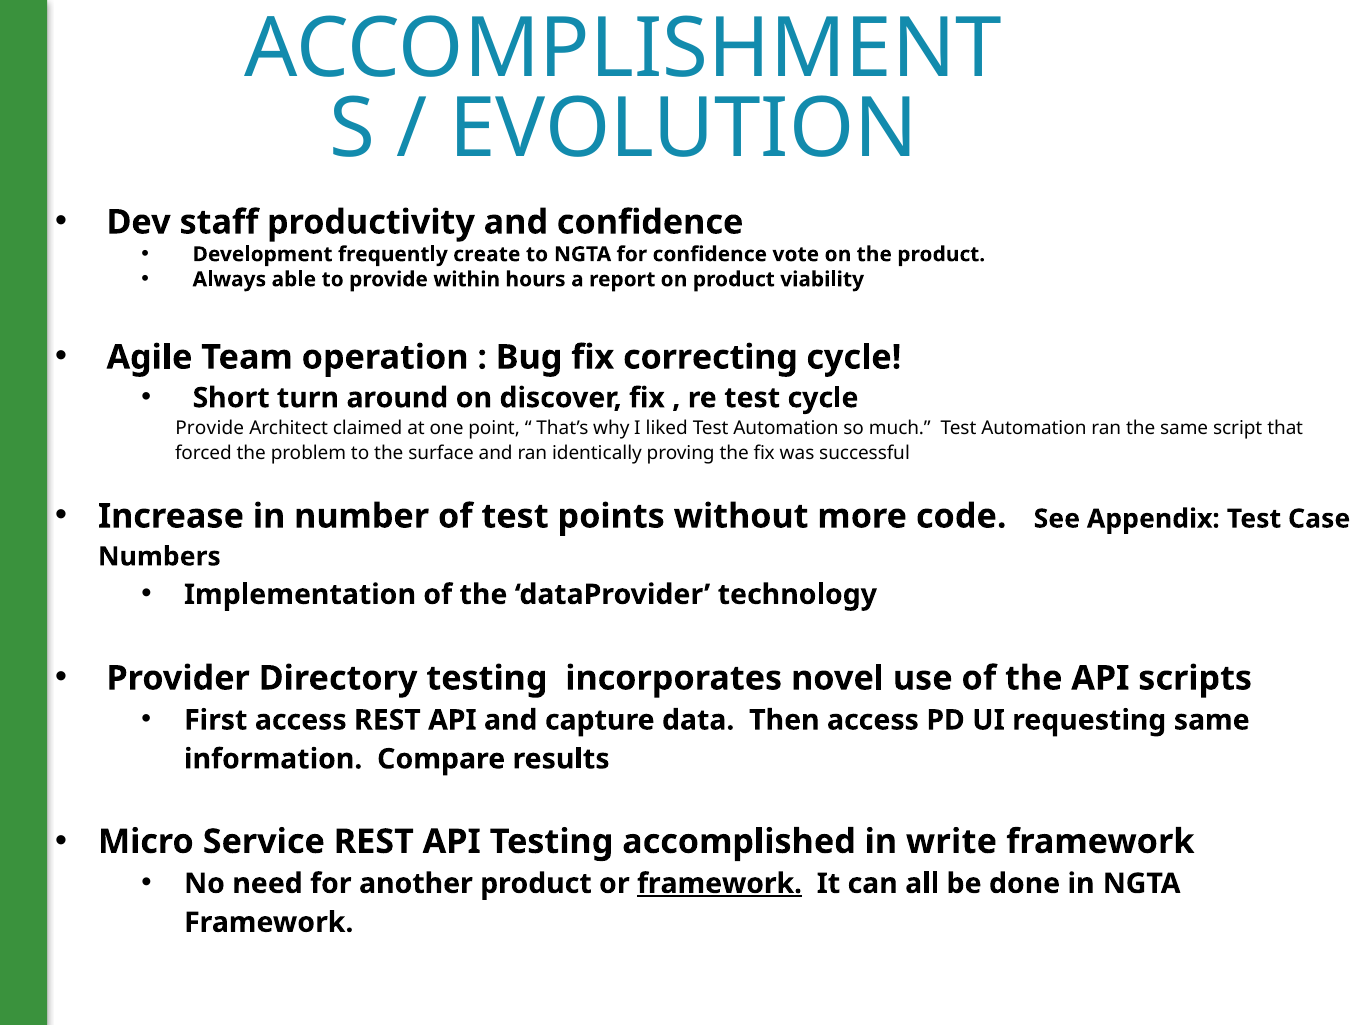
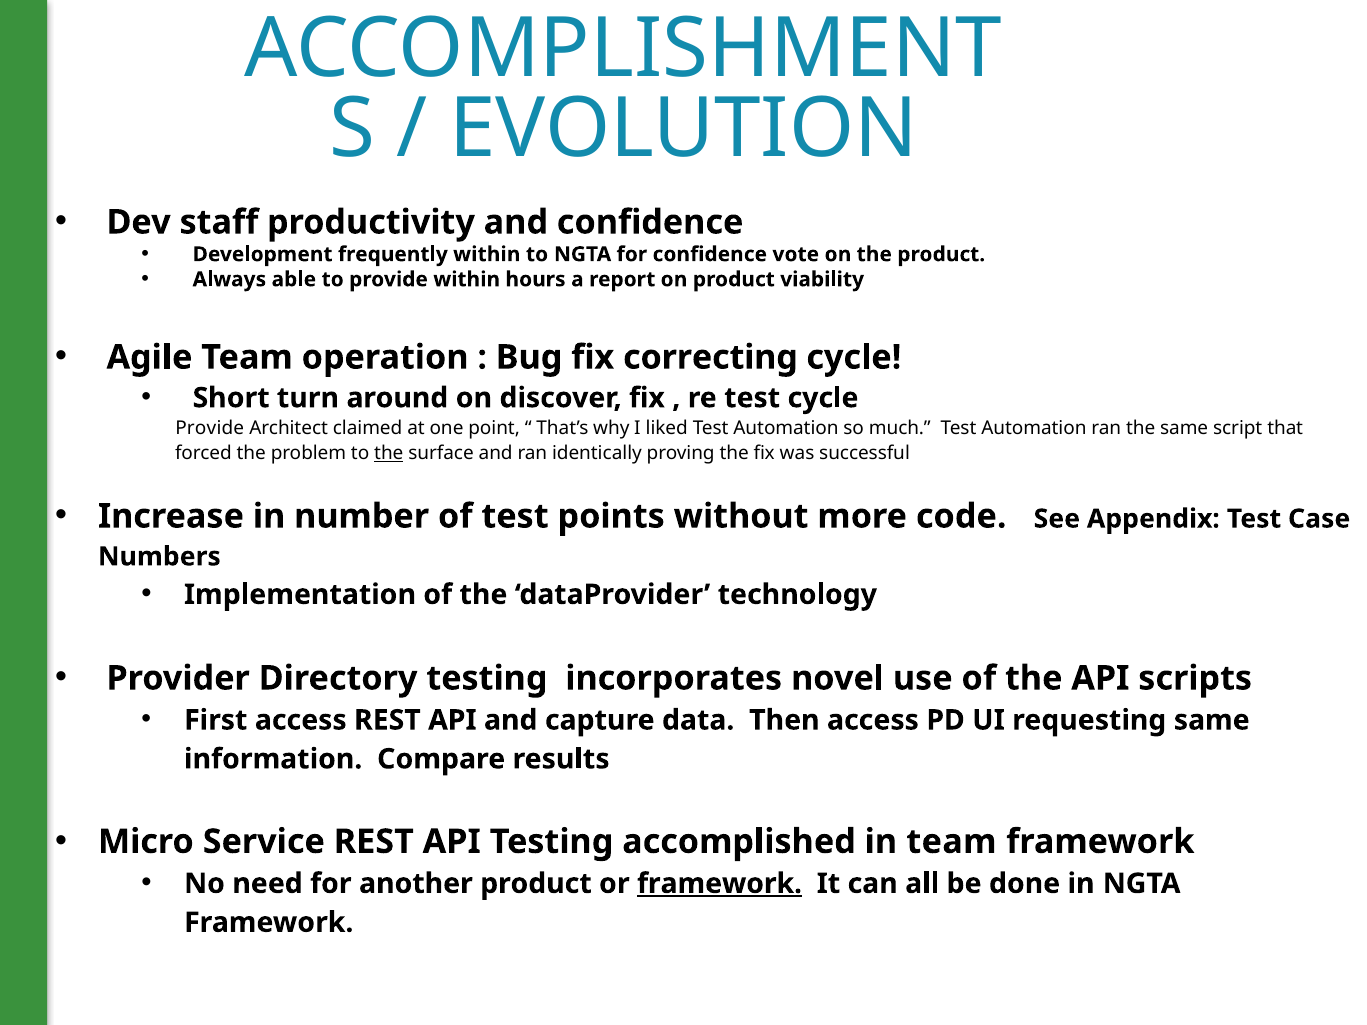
frequently create: create -> within (487, 254)
the underline: none -> present (389, 453)
in write: write -> team (951, 842)
